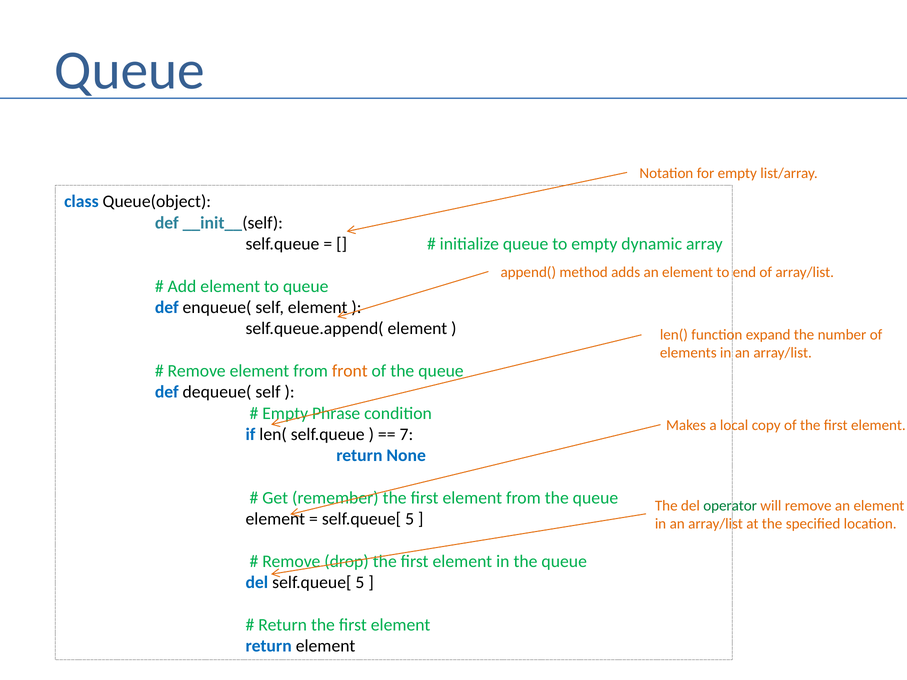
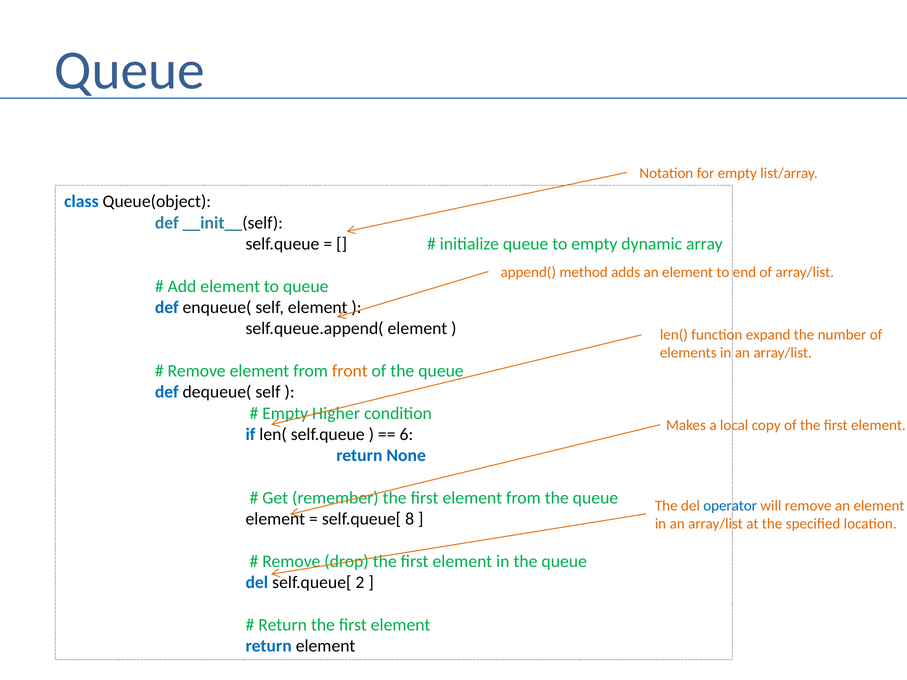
Phrase: Phrase -> Higher (336, 413)
7: 7 -> 6 (406, 435)
operator colour: green -> blue (730, 506)
5: 5 -> 8 (410, 519)
del self.queue[ 5: 5 -> 2 (360, 583)
